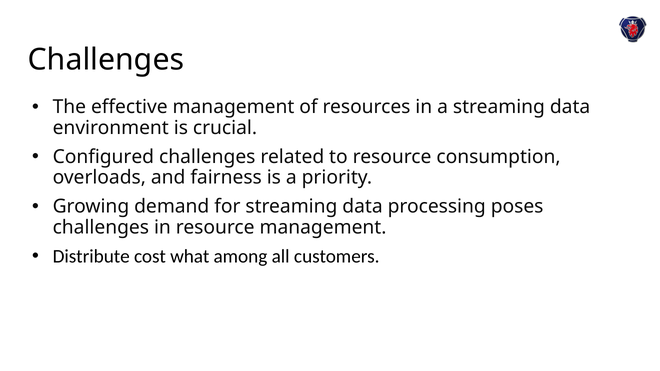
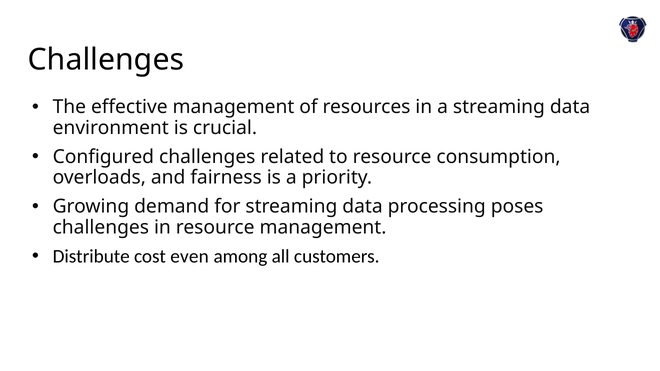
what: what -> even (190, 257)
